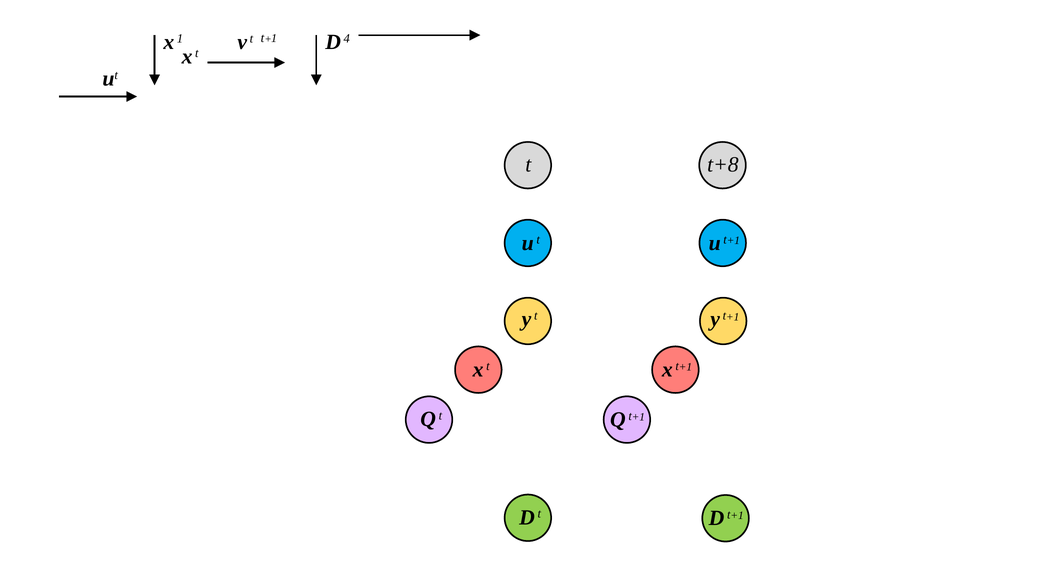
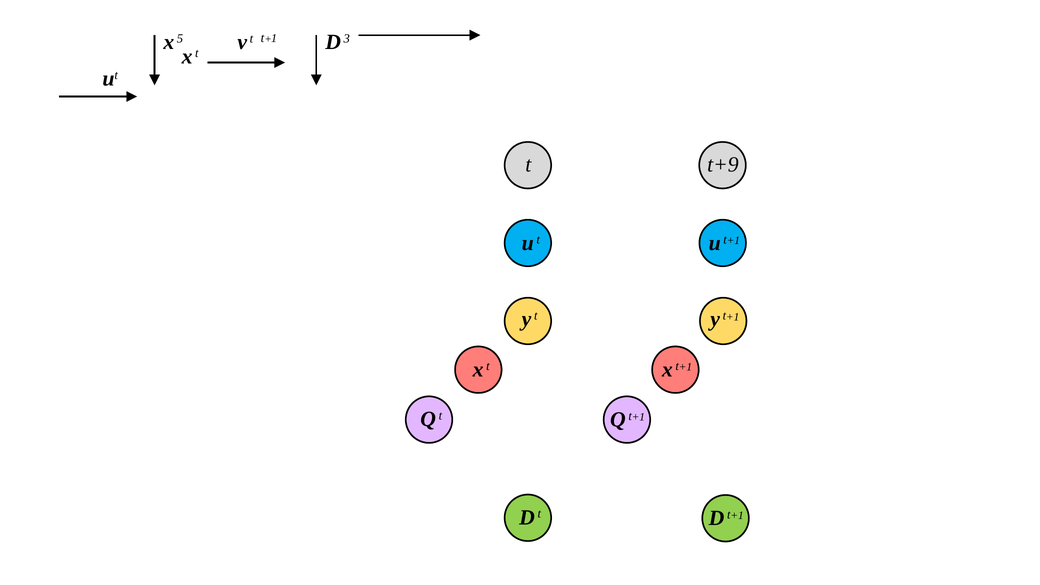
1: 1 -> 5 (180, 39)
4: 4 -> 3 (347, 39)
t+8: t+8 -> t+9 (723, 165)
